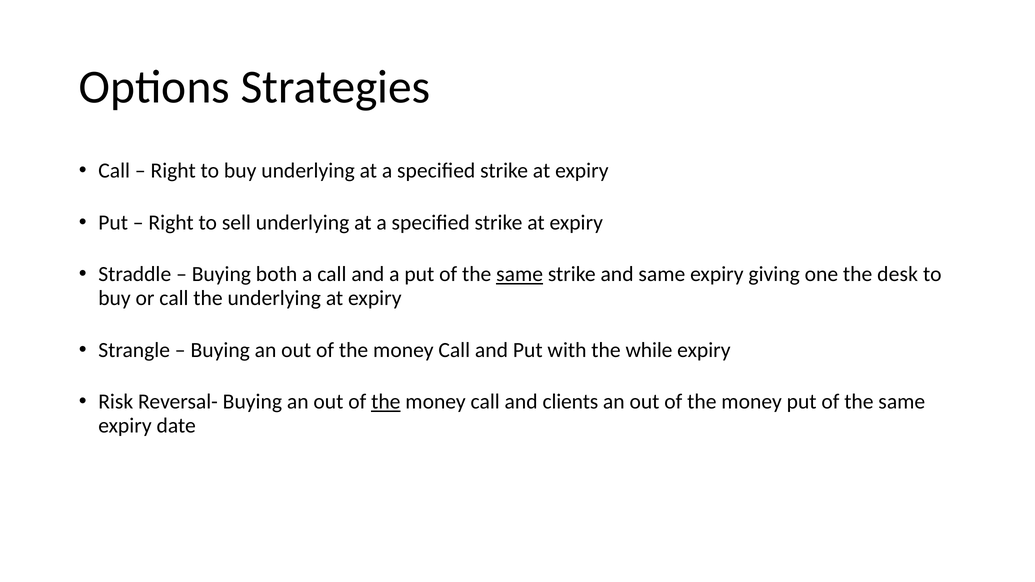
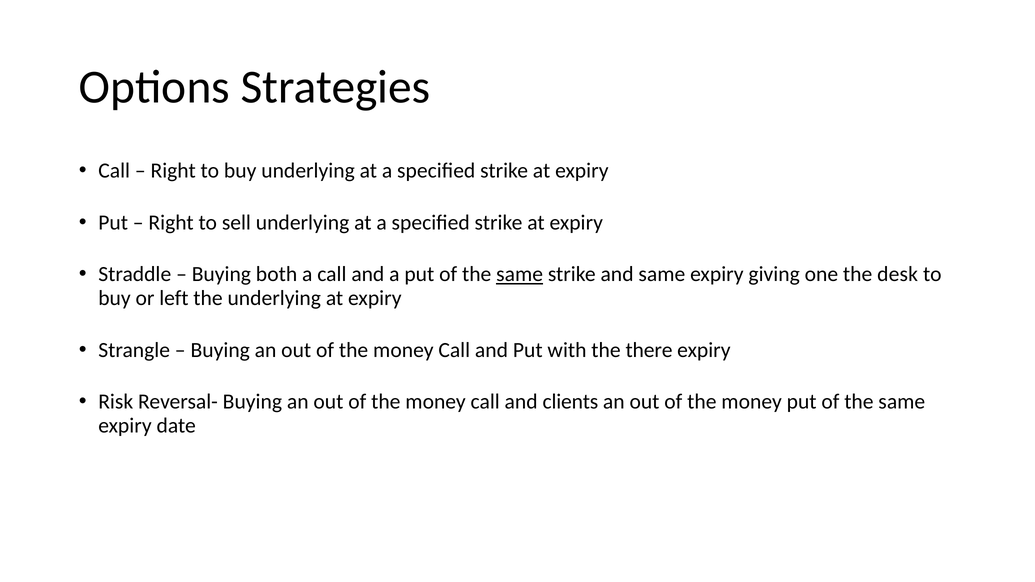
or call: call -> left (174, 298)
while: while -> there (649, 350)
the underline: present -> none (386, 402)
